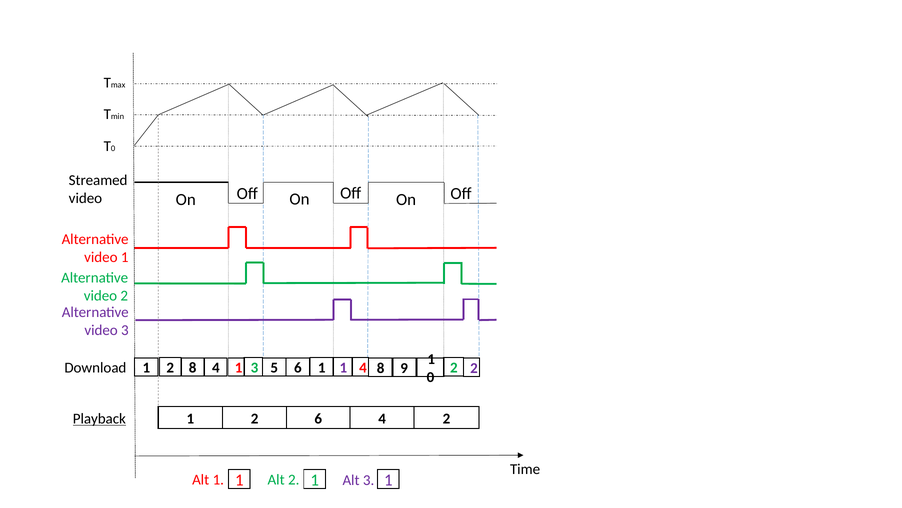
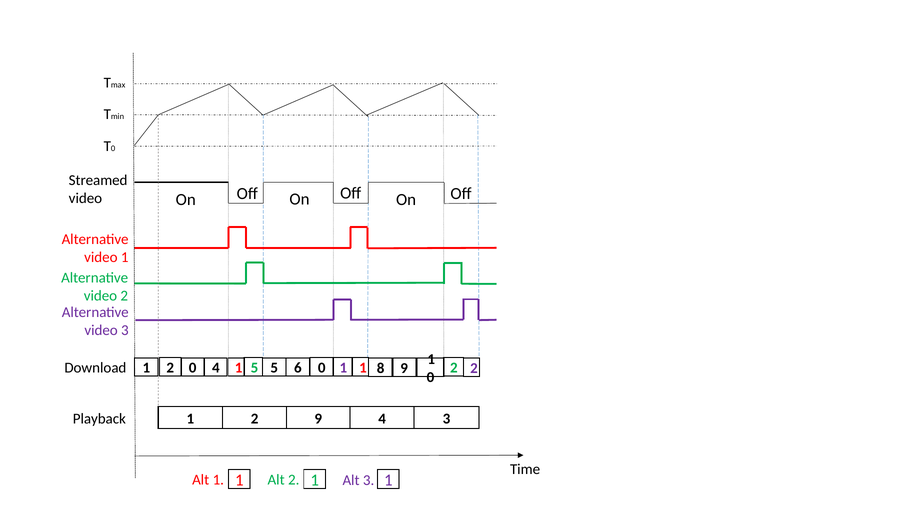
2 8: 8 -> 0 (193, 368)
6 1: 1 -> 0 (322, 367)
1 3: 3 -> 5 (254, 368)
4: 4 -> 1 (363, 367)
1 6: 6 -> 9 (318, 418)
2: 2 -> 3 (446, 418)
Playback underline: present -> none (99, 418)
